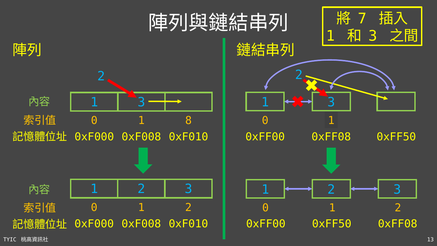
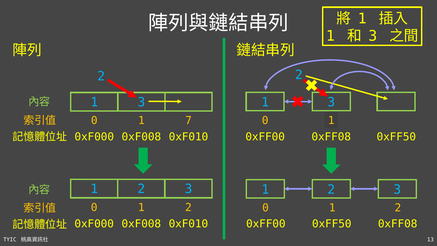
7: 7 -> 1 (362, 19)
8: 8 -> 7 (189, 120)
